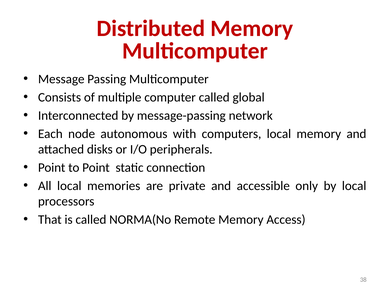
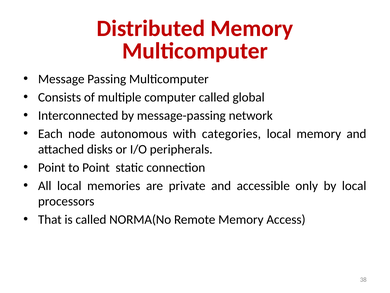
computers: computers -> categories (231, 133)
